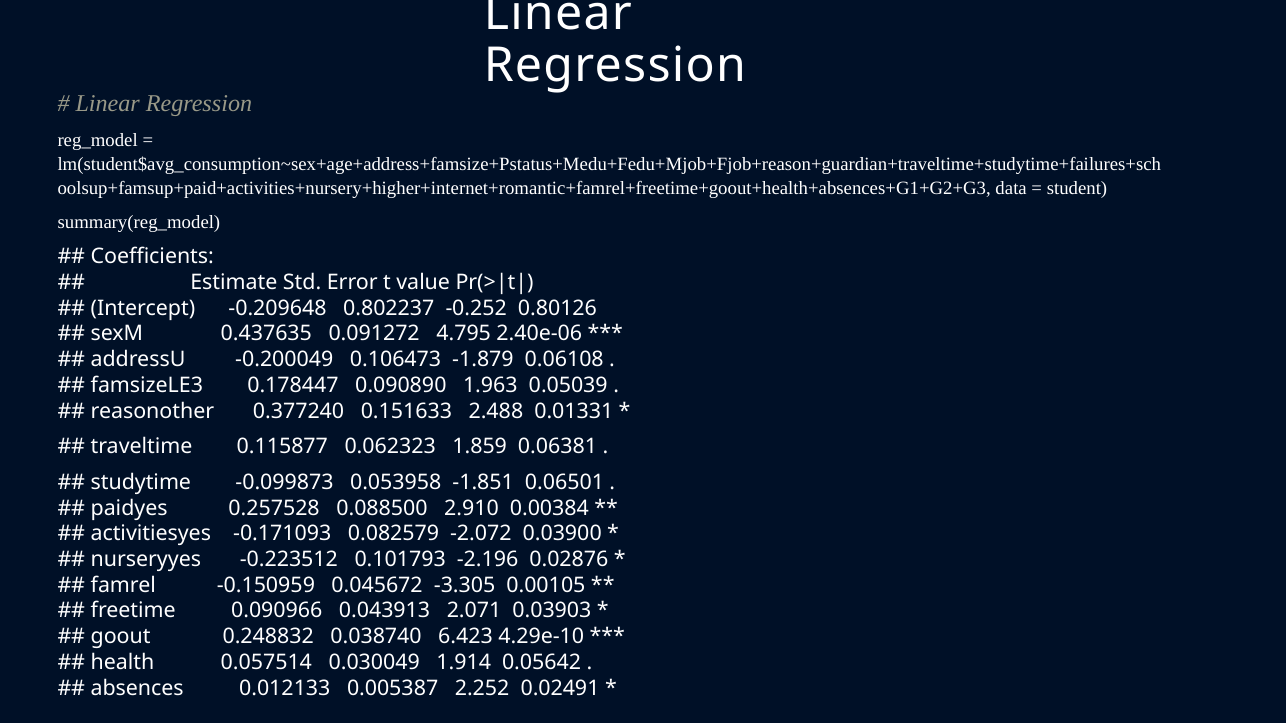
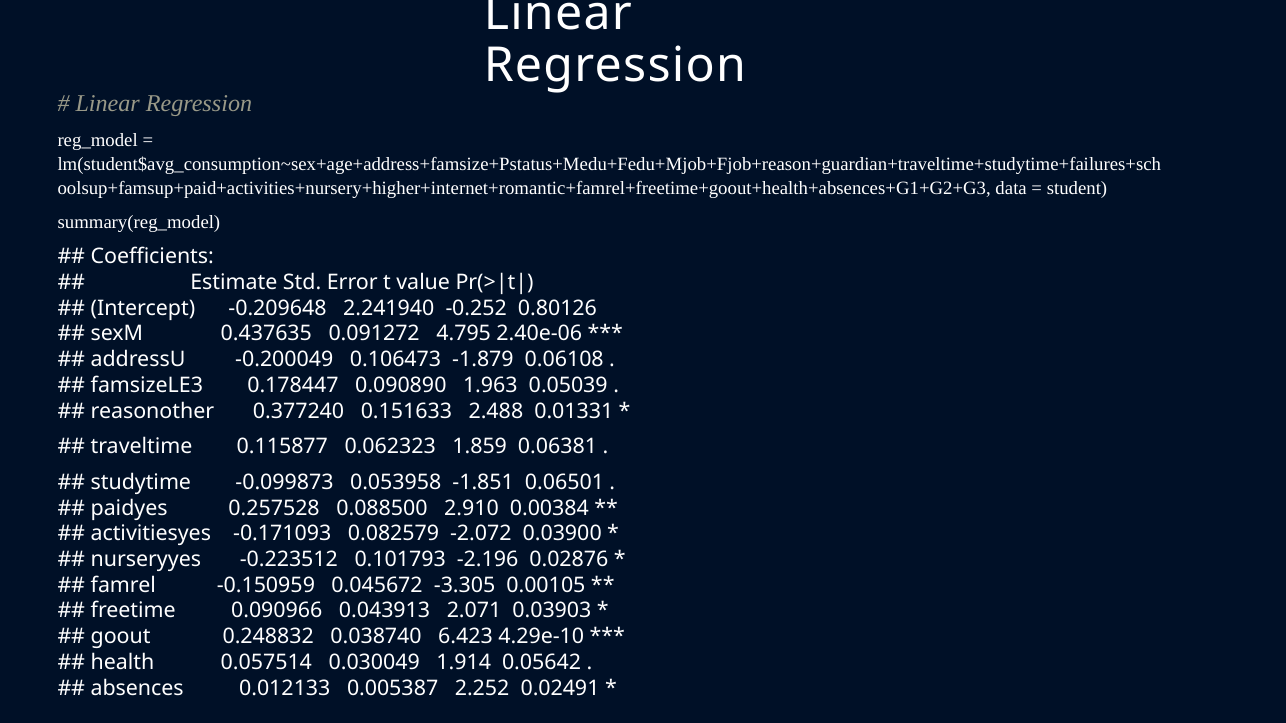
0.802237: 0.802237 -> 2.241940 (389, 308)
